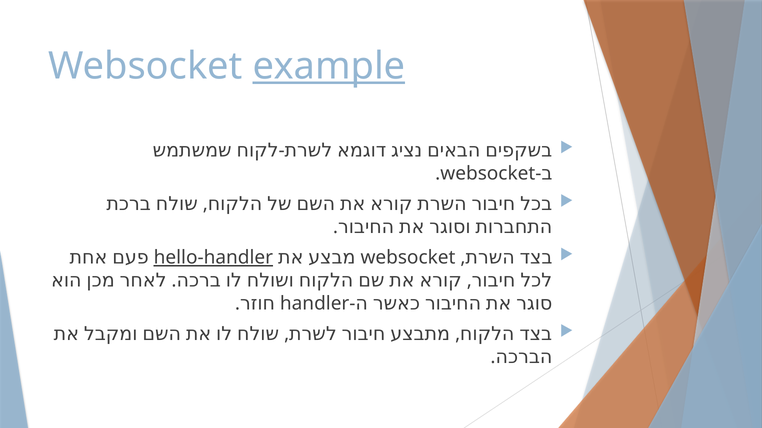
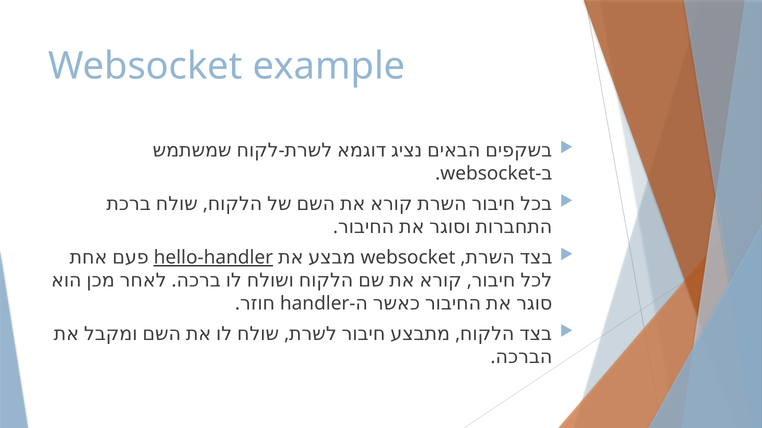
example underline: present -> none (329, 66)
